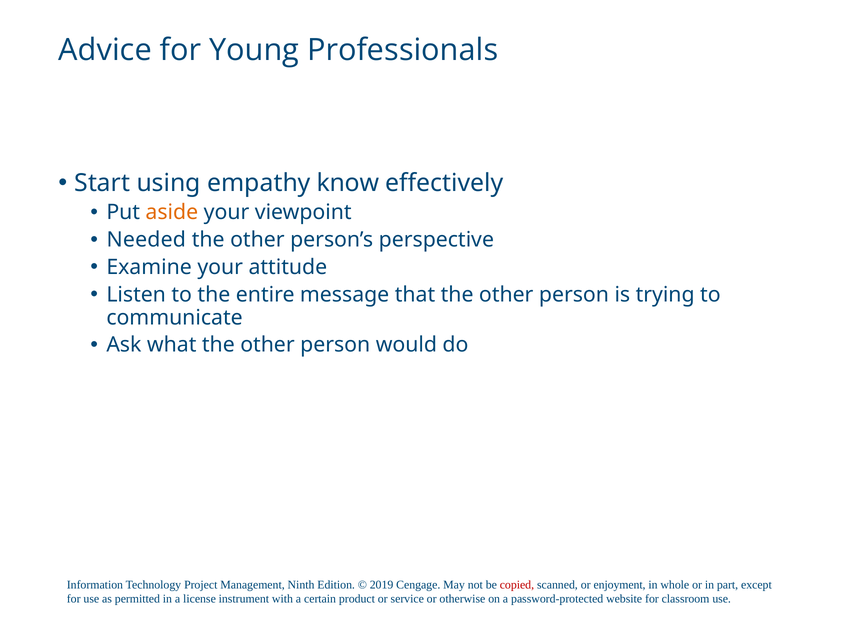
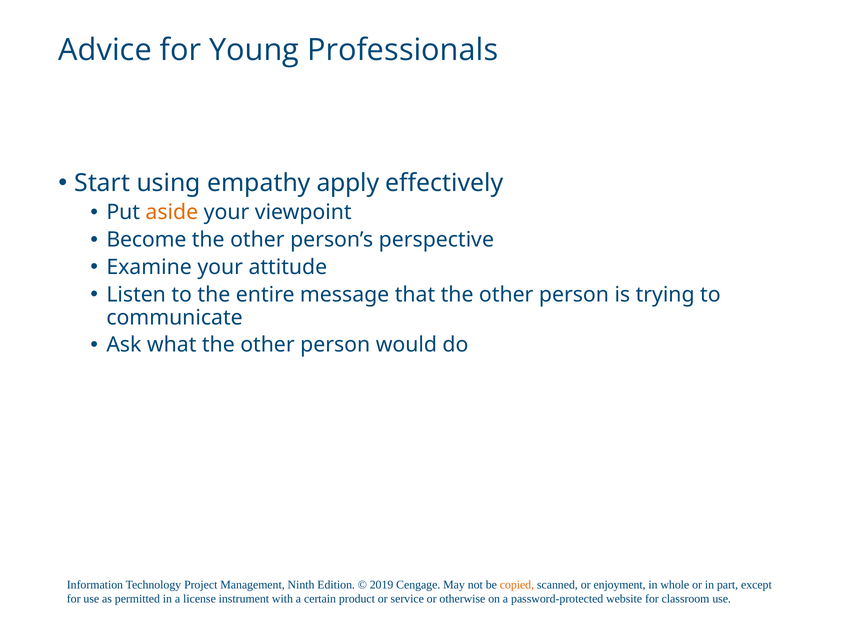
know: know -> apply (348, 183)
Needed: Needed -> Become (146, 240)
copied colour: red -> orange (517, 585)
